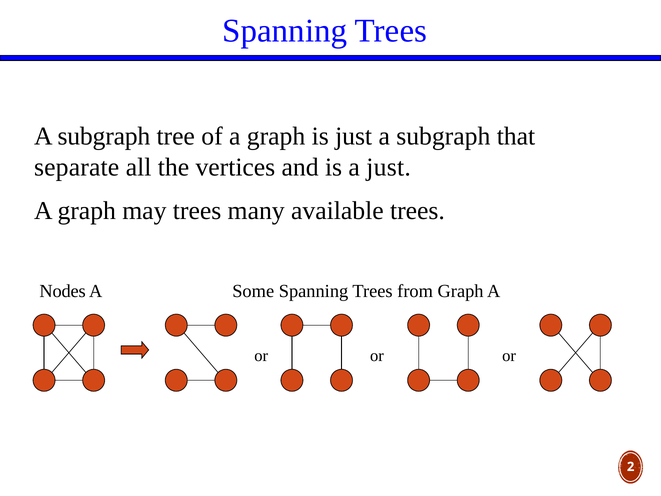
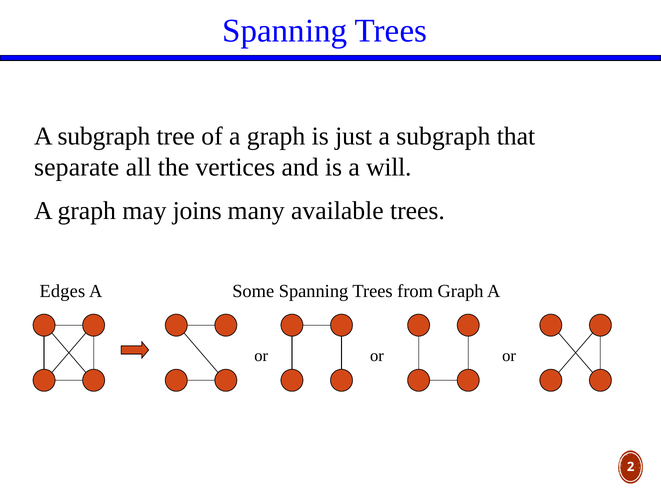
a just: just -> will (389, 167)
may trees: trees -> joins (197, 211)
Nodes: Nodes -> Edges (62, 291)
